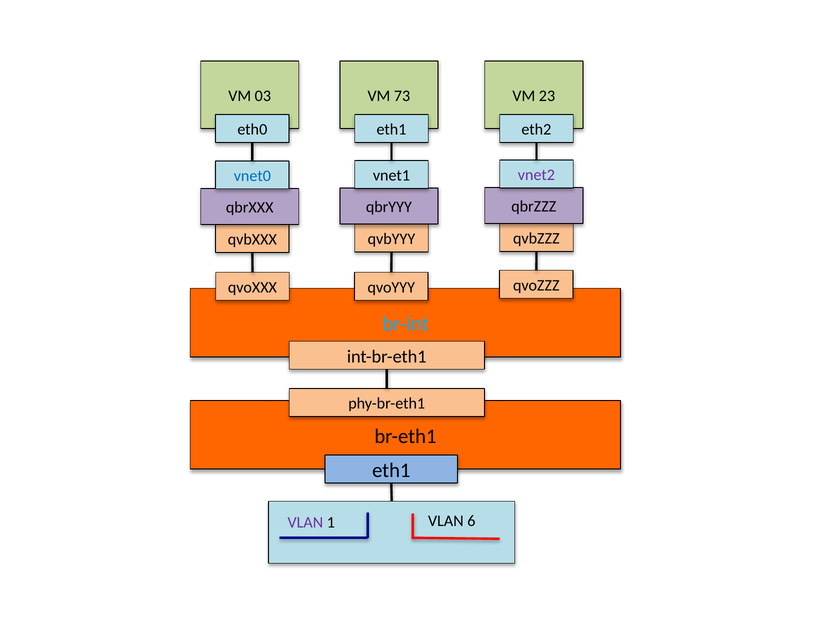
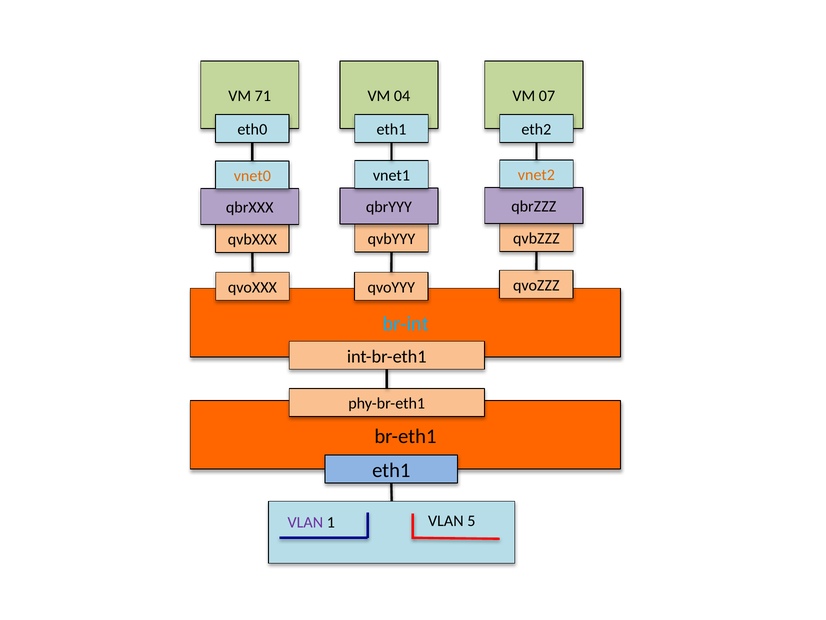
03: 03 -> 71 (263, 96)
73: 73 -> 04 (402, 96)
23: 23 -> 07 (547, 96)
vnet2 colour: purple -> orange (536, 175)
vnet0 colour: blue -> orange (252, 176)
6: 6 -> 5 (471, 520)
